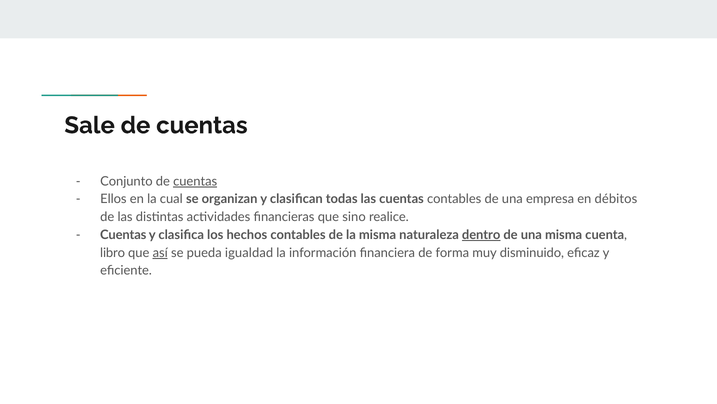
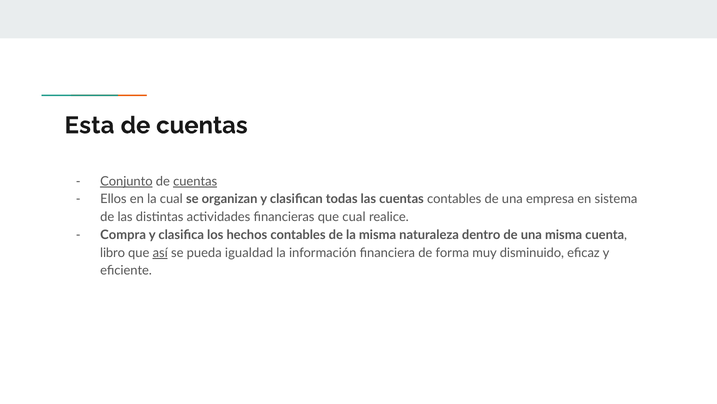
Sale: Sale -> Esta (89, 125)
Conjunto underline: none -> present (126, 181)
débitos: débitos -> sistema (616, 199)
que sino: sino -> cual (354, 217)
Cuentas: Cuentas -> Compra (123, 235)
dentro underline: present -> none (481, 235)
